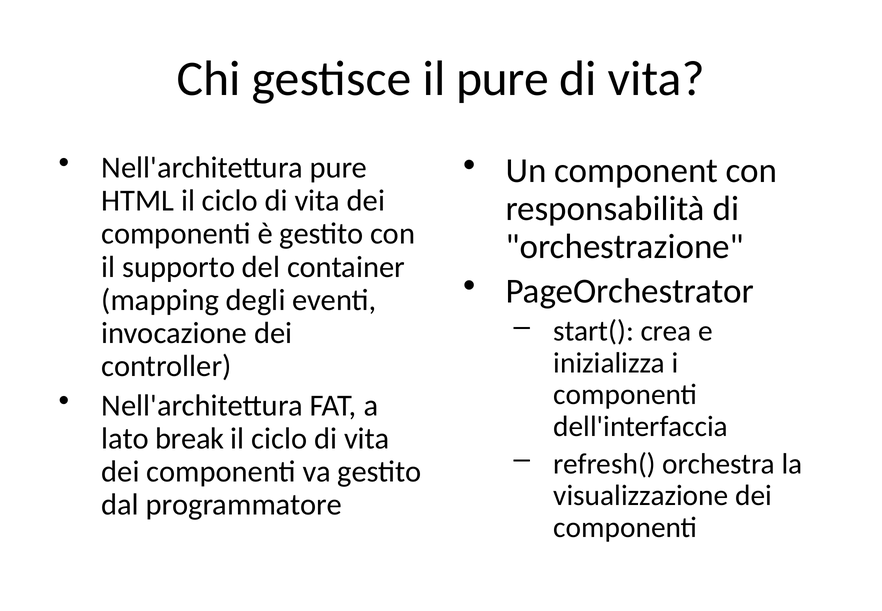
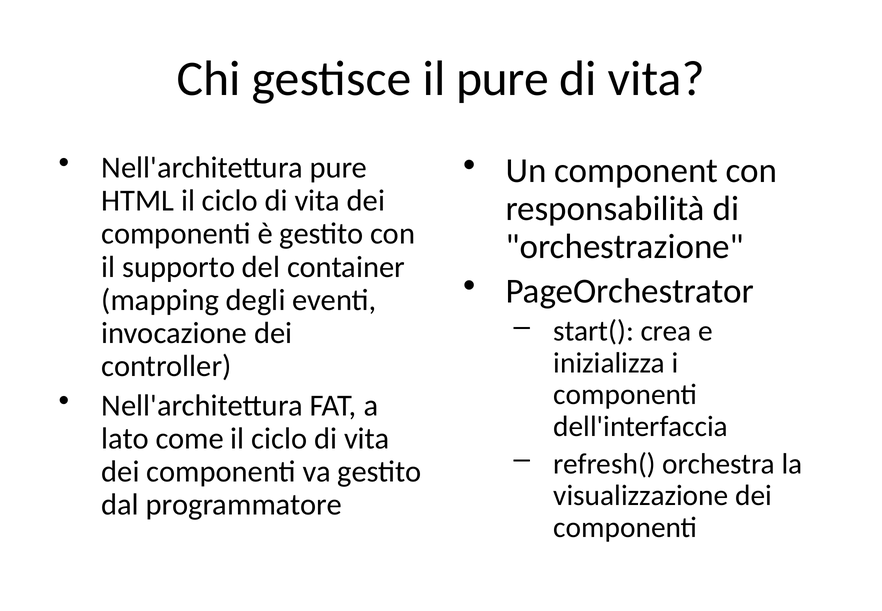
break: break -> come (190, 439)
